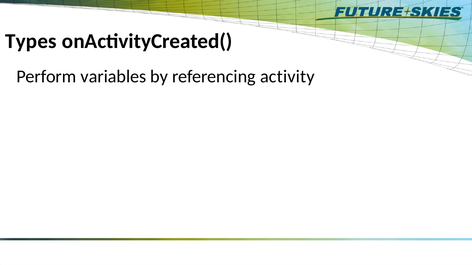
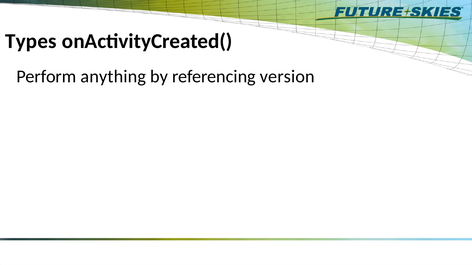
variables: variables -> anything (113, 76)
activity: activity -> version (287, 76)
